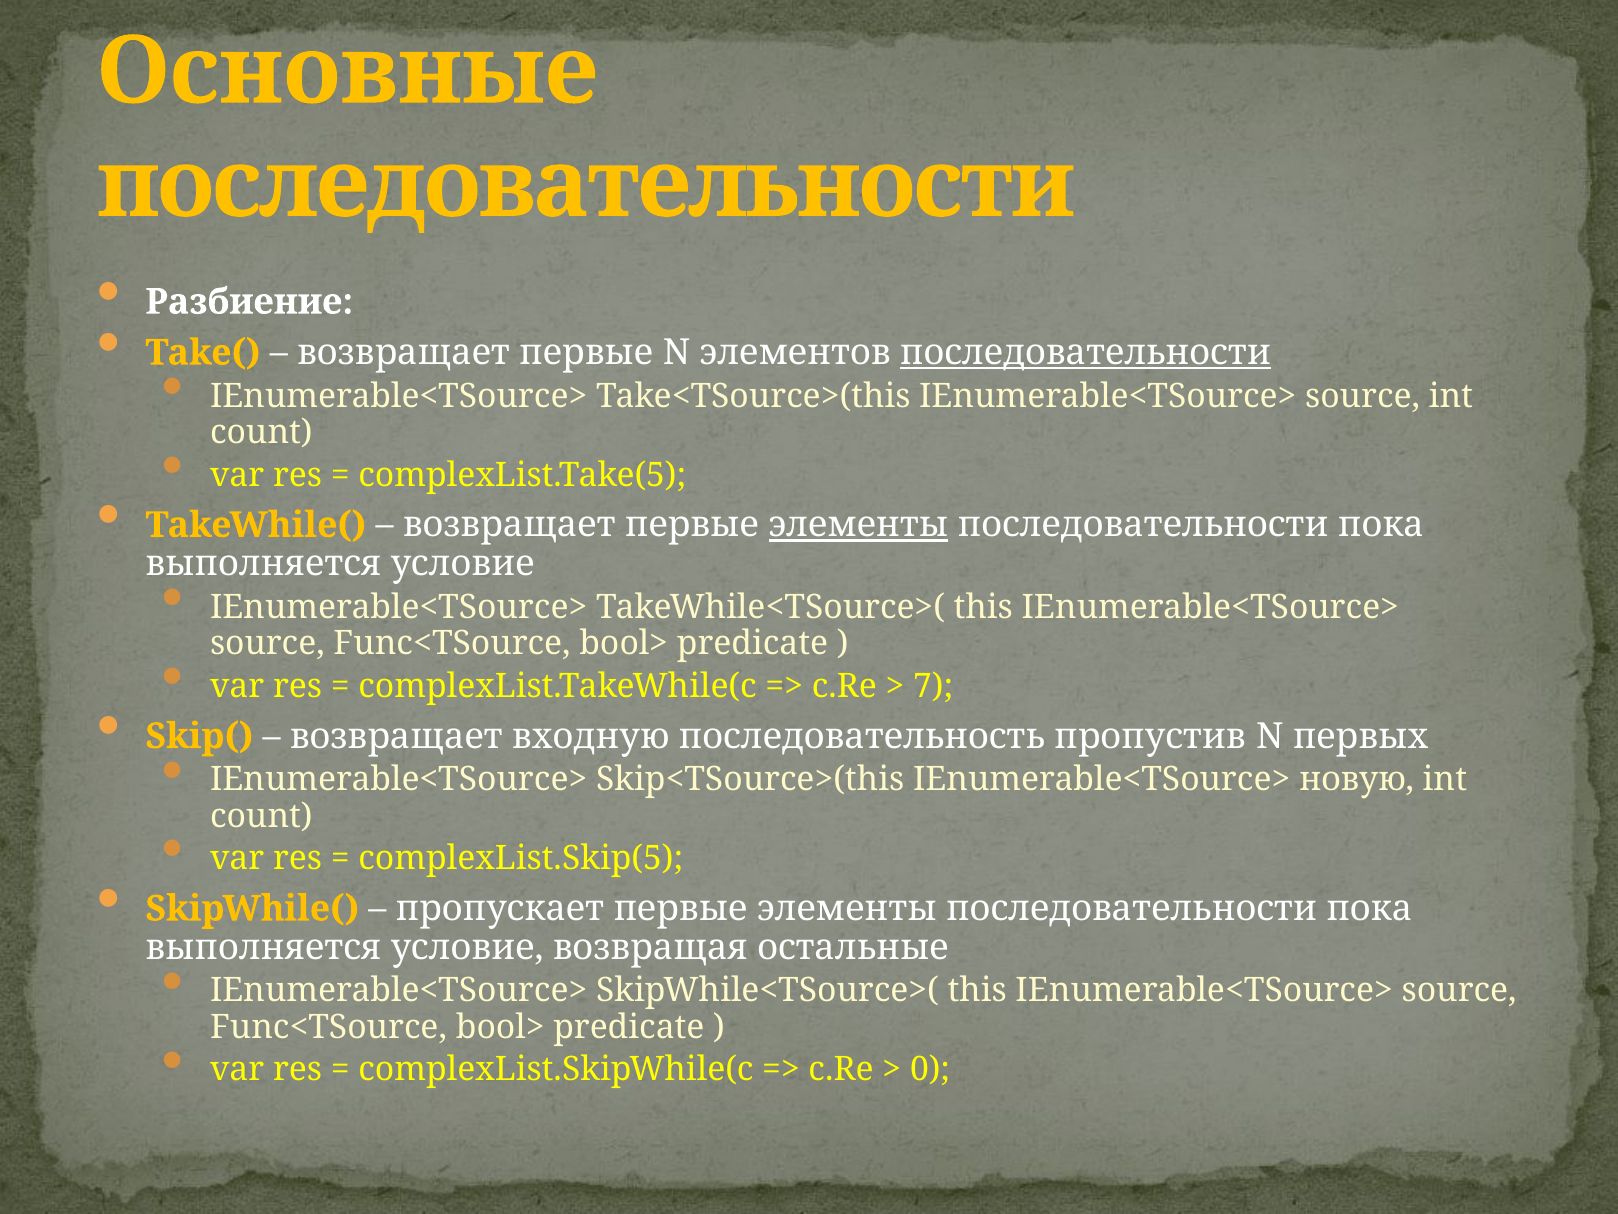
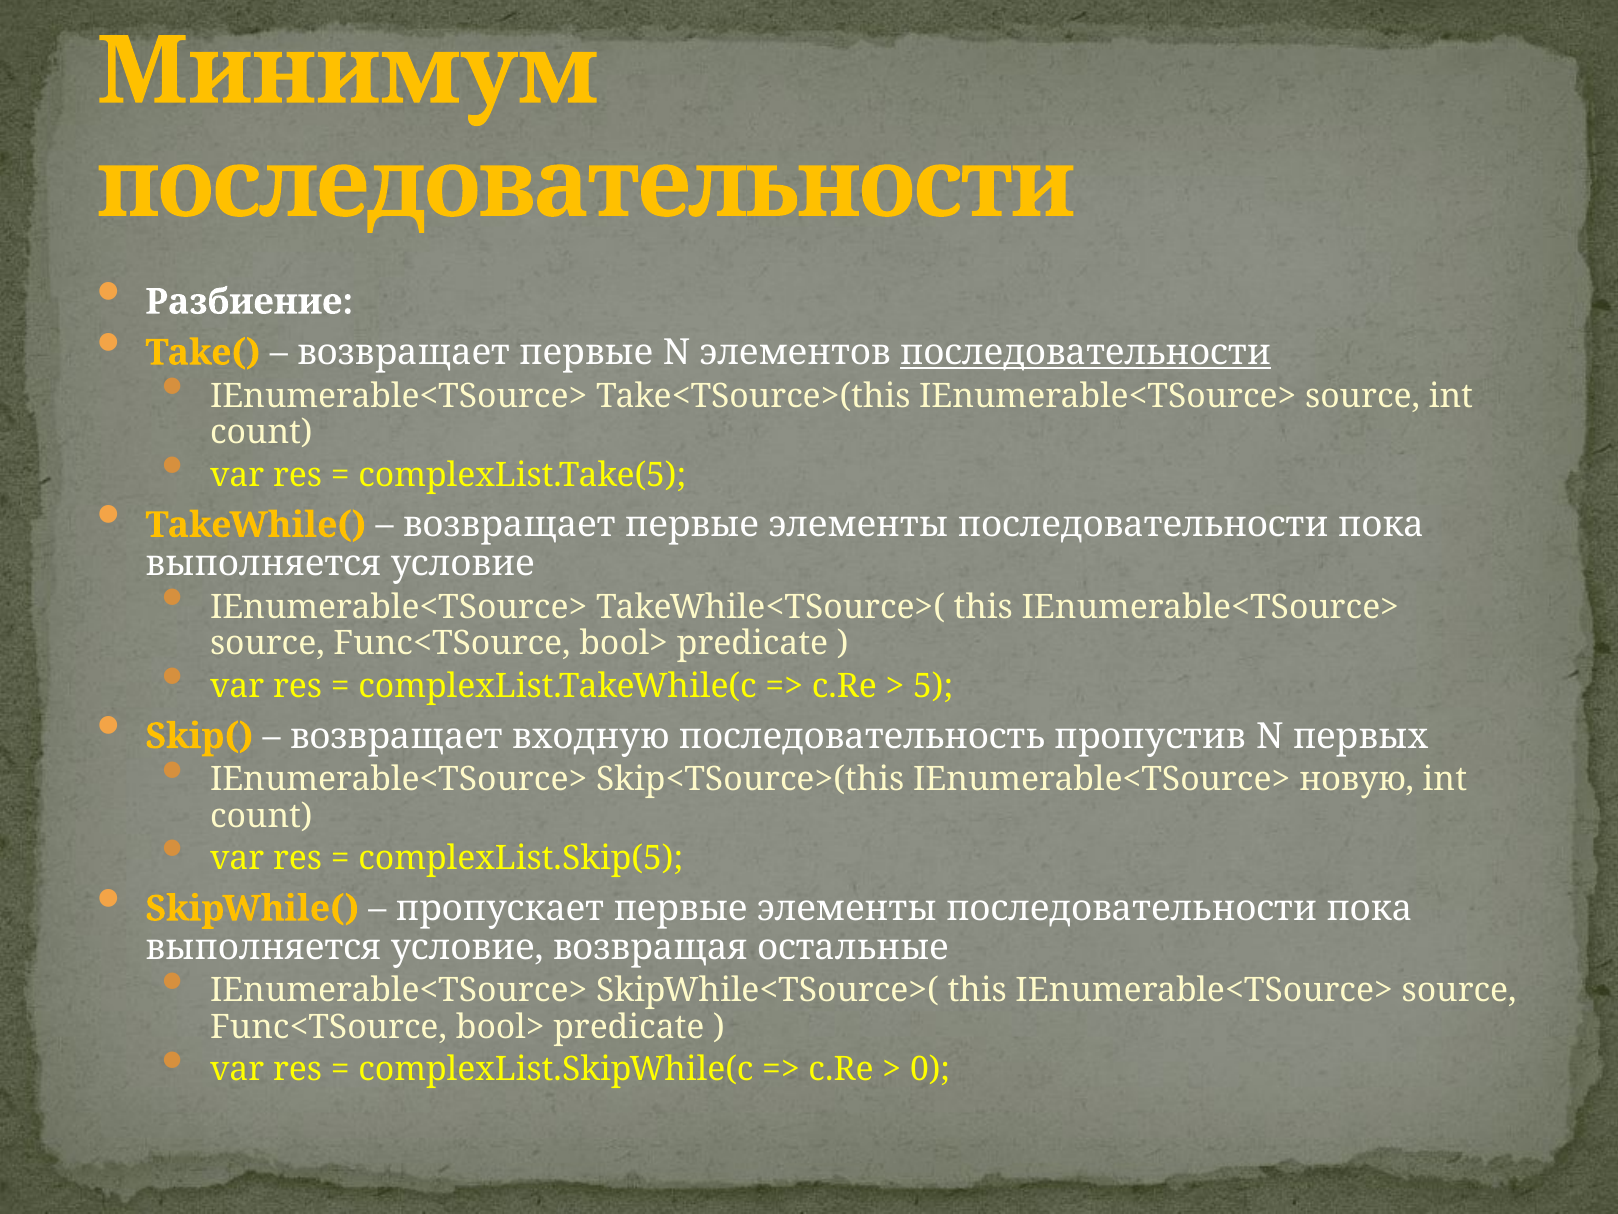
Основные: Основные -> Минимум (348, 71)
элементы underline: present -> none (858, 525)
7: 7 -> 5 (933, 686)
